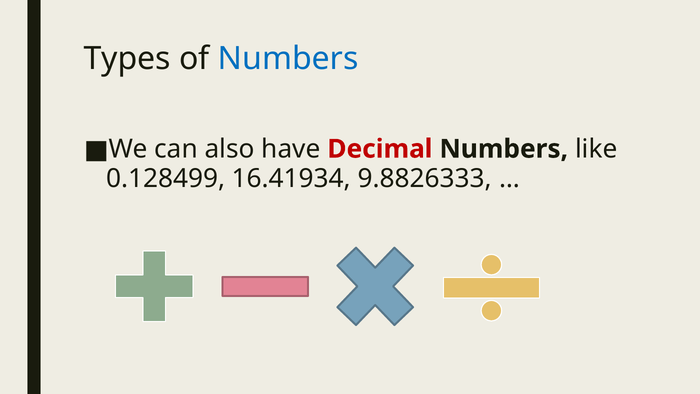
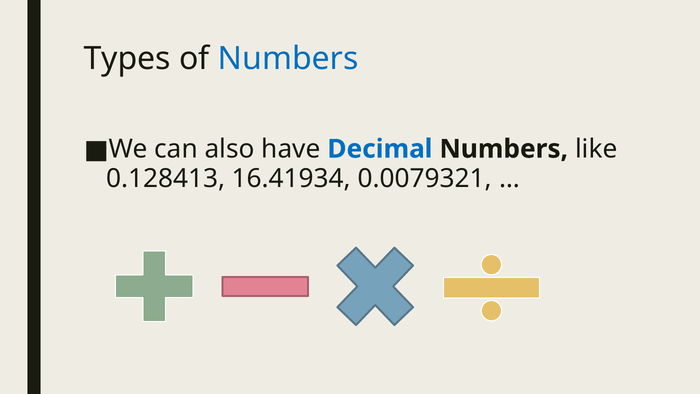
Decimal colour: red -> blue (380, 149)
0.128499: 0.128499 -> 0.128413 (166, 179)
9.8826333: 9.8826333 -> 0.0079321 (425, 179)
